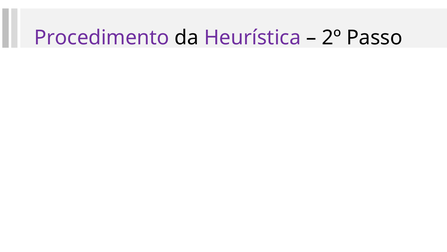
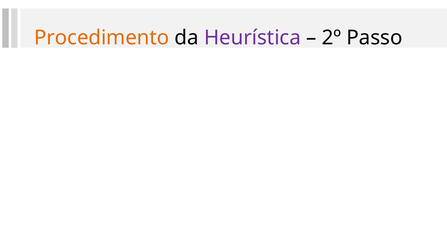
Procedimento colour: purple -> orange (102, 38)
